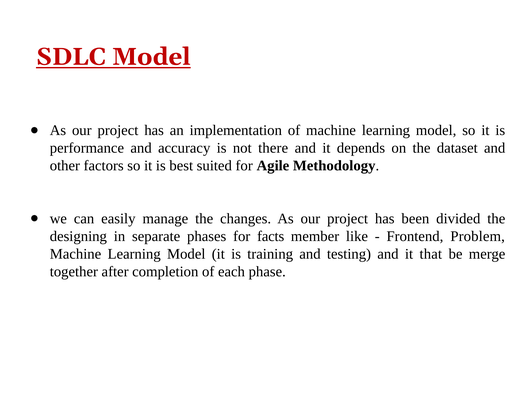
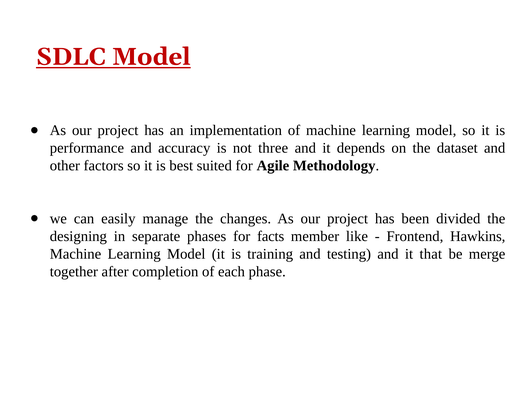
there: there -> three (273, 148)
Problem: Problem -> Hawkins (478, 236)
